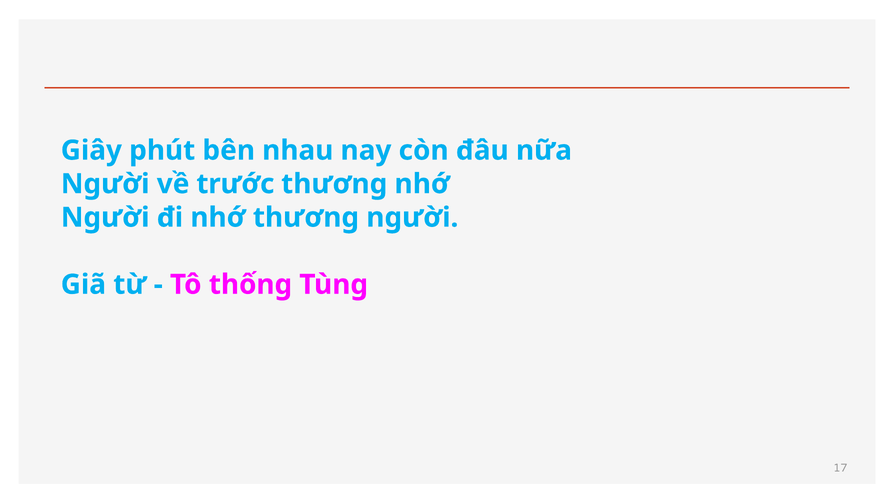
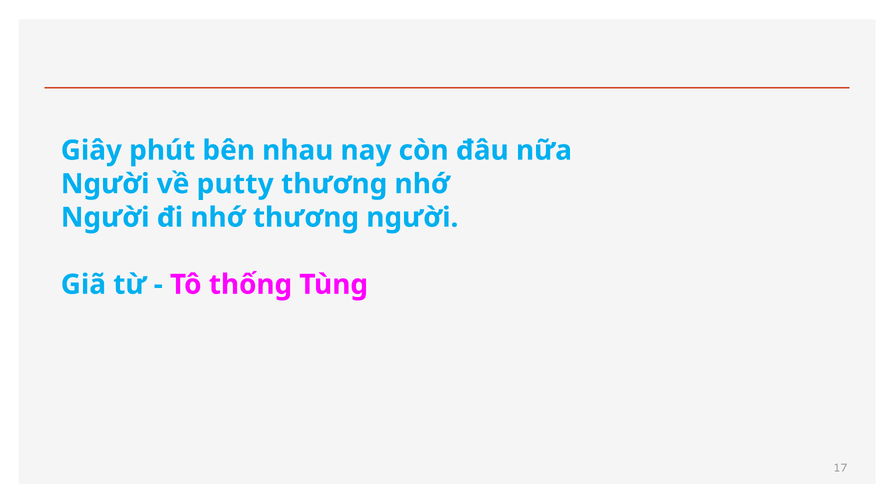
trước: trước -> putty (235, 184)
